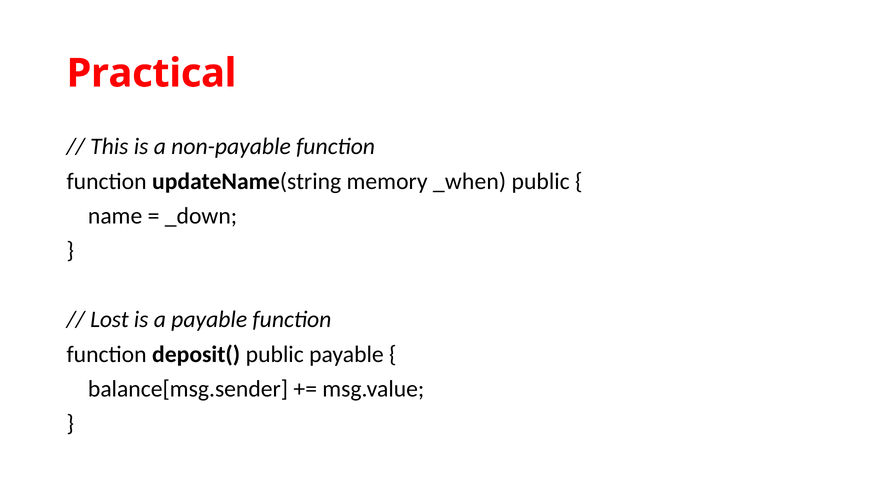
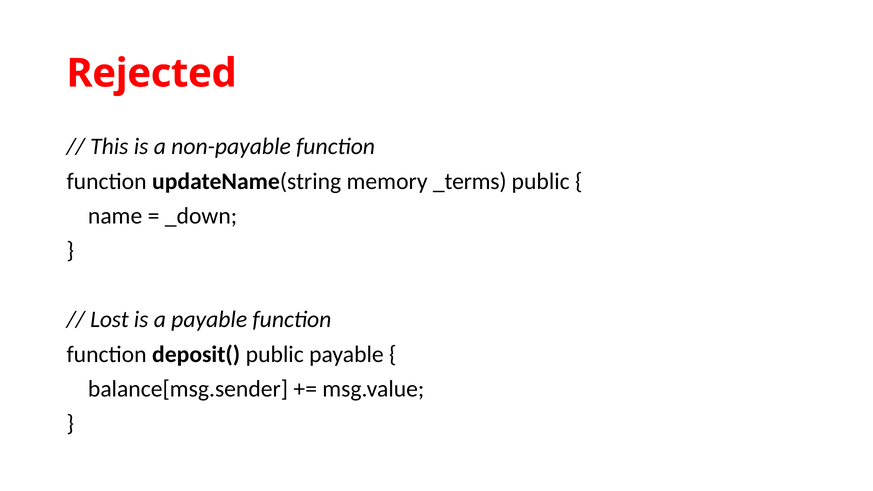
Practical: Practical -> Rejected (152, 73)
_when: _when -> _terms (470, 181)
